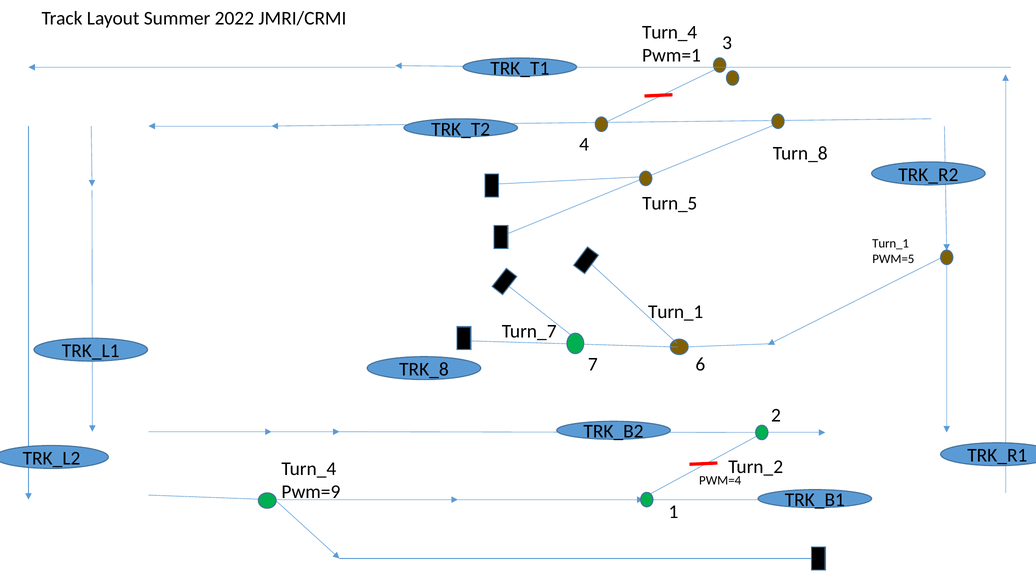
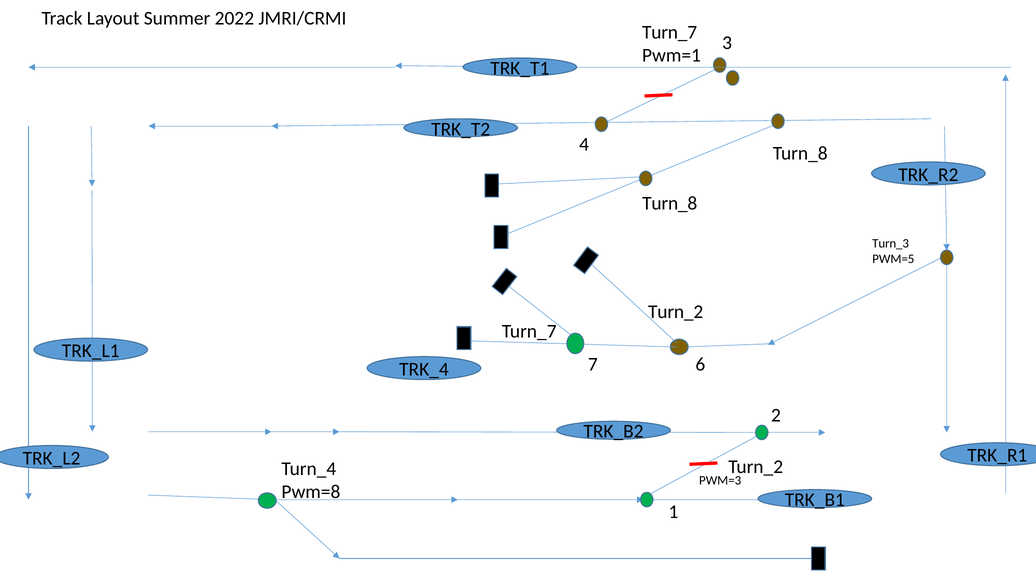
Turn_4: Turn_4 -> Turn_7 (670, 32)
Turn_5: Turn_5 -> Turn_8 (670, 203)
Turn_1: Turn_1 -> Turn_3 (891, 243)
Turn_1: Turn_1 -> Turn_2 (676, 312)
TRK_8: TRK_8 -> TRK_4 (424, 369)
PWM=4: PWM=4 -> PWM=3 (720, 480)
Pwm=9: Pwm=9 -> Pwm=8 (311, 492)
